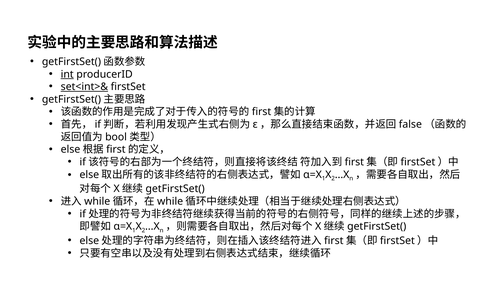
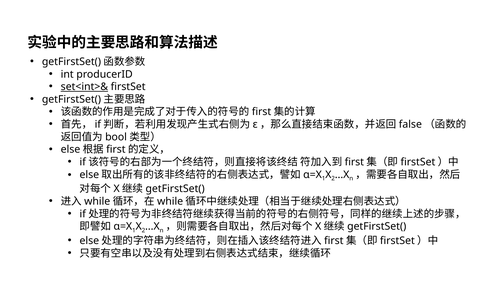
int underline: present -> none (67, 74)
